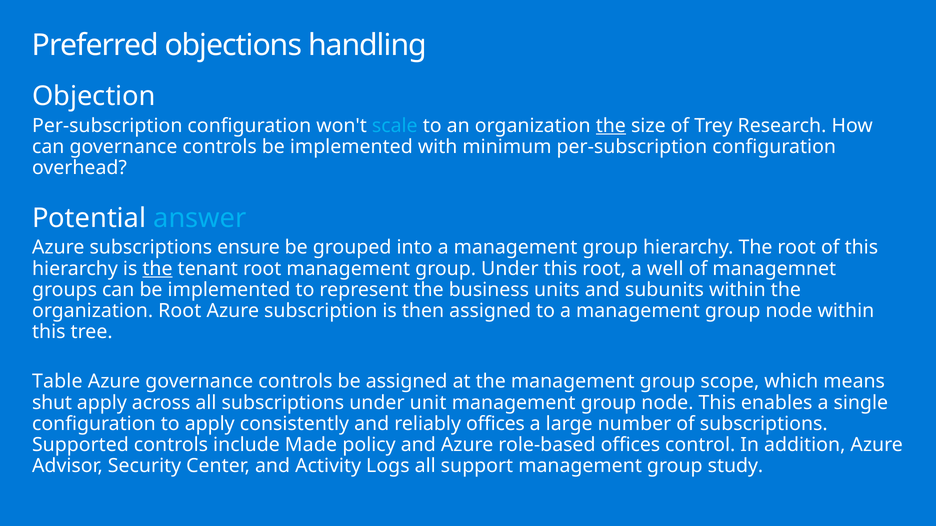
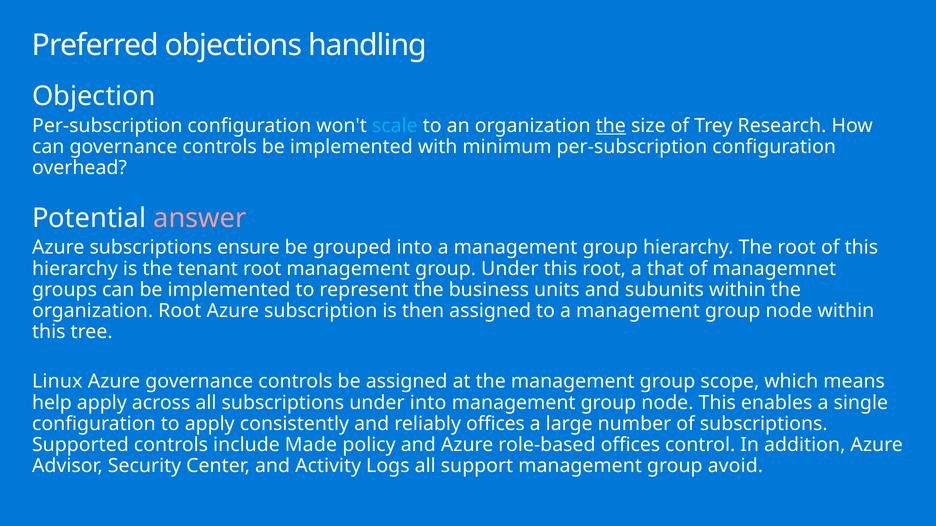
answer colour: light blue -> pink (200, 219)
the underline: present -> none (157, 269)
well: well -> that (665, 269)
Table: Table -> Linux (57, 382)
shut: shut -> help (52, 403)
under unit: unit -> into (428, 403)
study: study -> avoid (735, 466)
